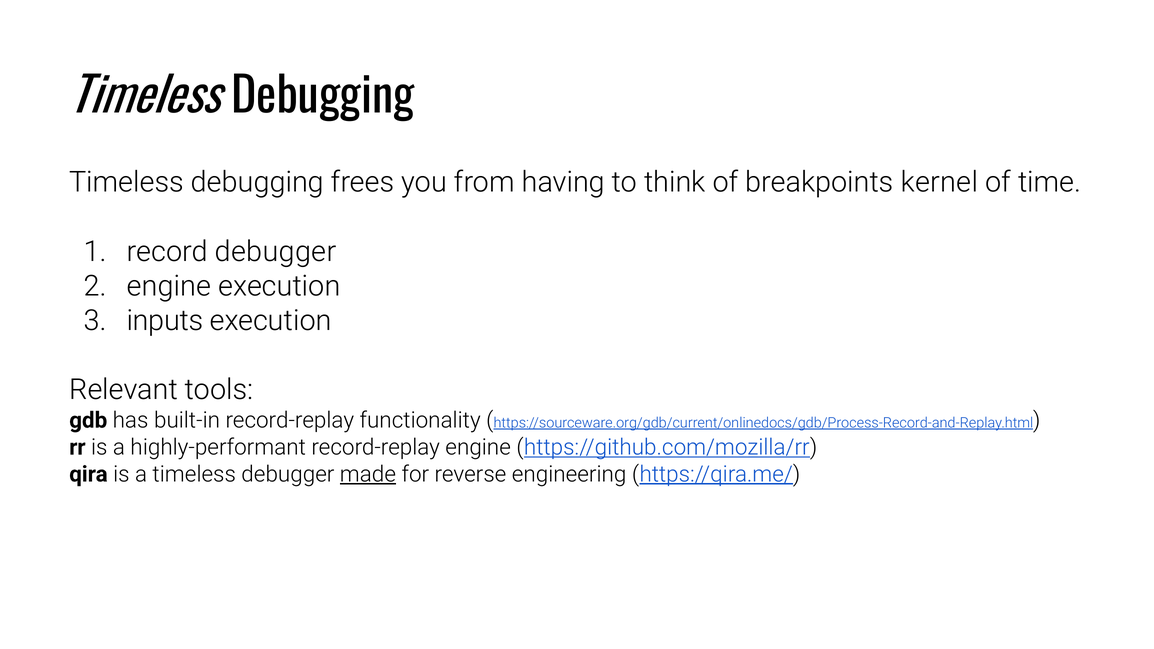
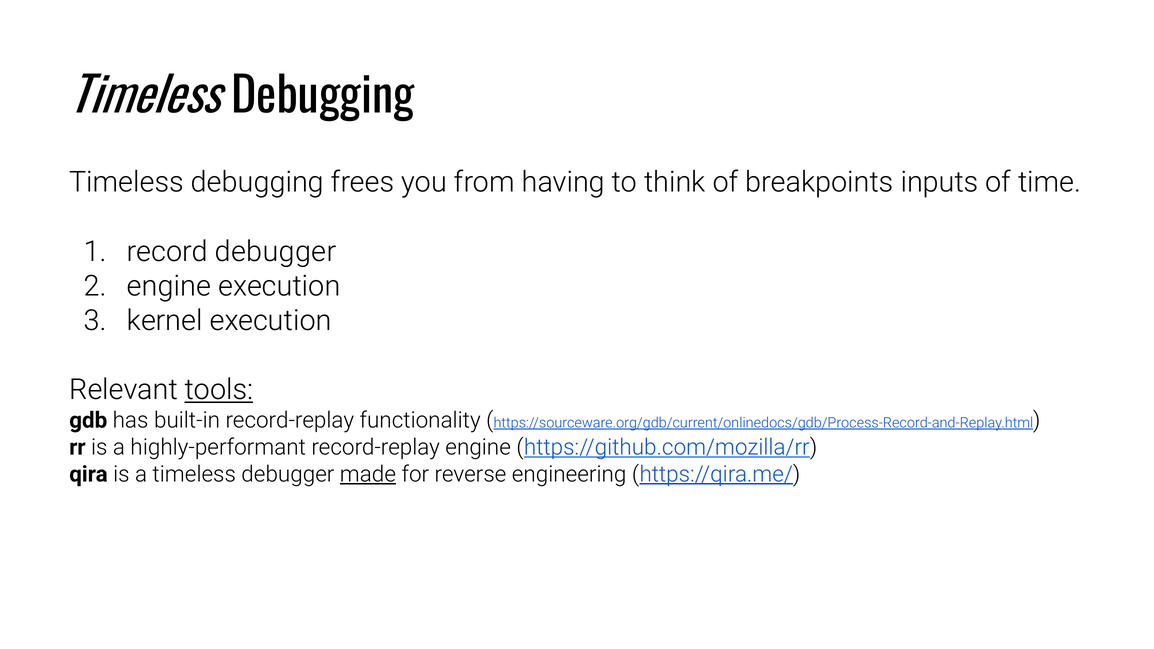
kernel: kernel -> inputs (939, 182)
inputs: inputs -> kernel (165, 321)
tools underline: none -> present (219, 390)
